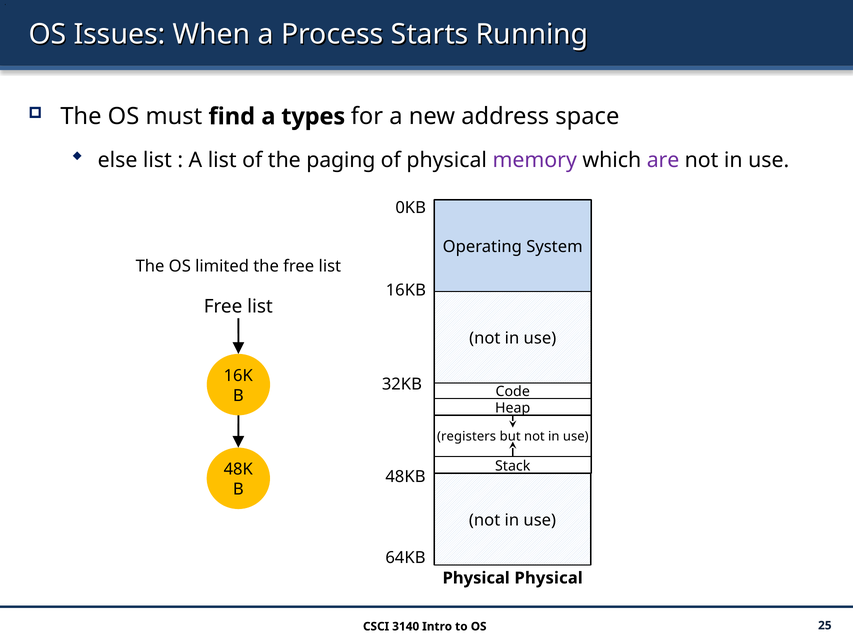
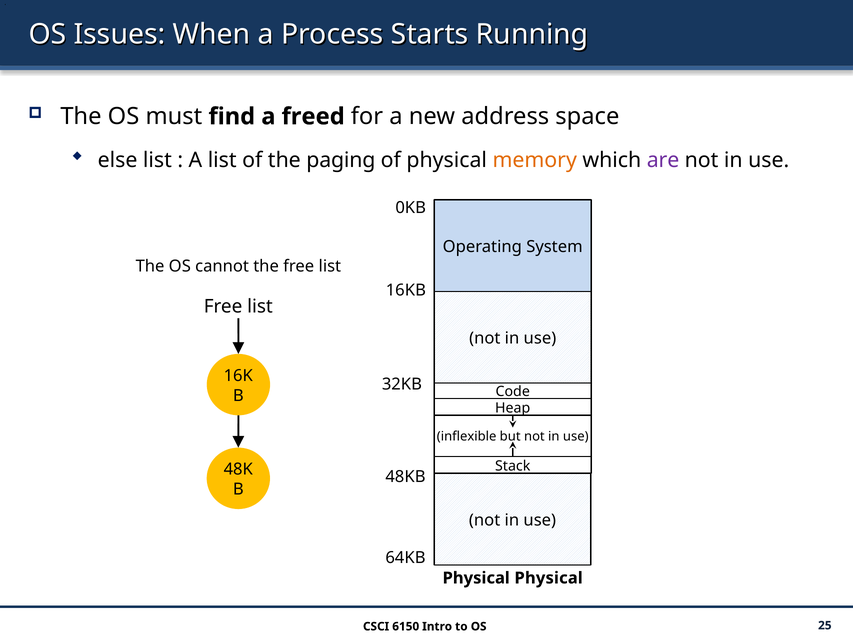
types: types -> freed (313, 116)
memory colour: purple -> orange (535, 160)
limited: limited -> cannot (222, 266)
registers: registers -> inflexible (467, 436)
3140: 3140 -> 6150 (406, 626)
